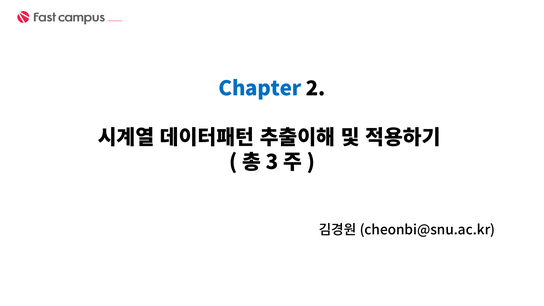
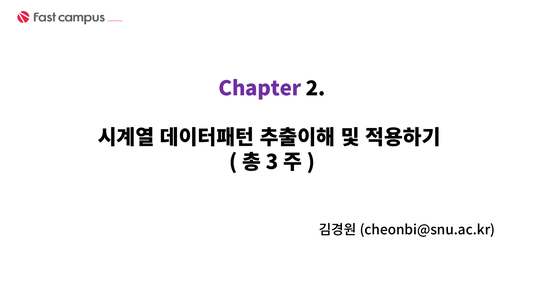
Chapter colour: blue -> purple (260, 89)
